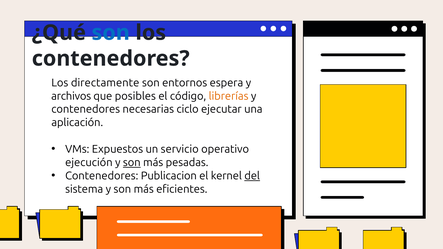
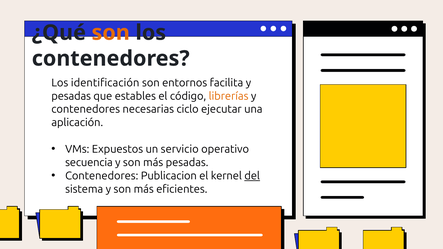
son colour: blue -> orange (111, 33)
directamente: directamente -> identificación (105, 83)
espera: espera -> facilita (226, 83)
archivos: archivos -> pesadas (71, 96)
posibles: posibles -> estables (135, 96)
ejecución: ejecución -> secuencia (89, 163)
son underline: present -> none (132, 163)
